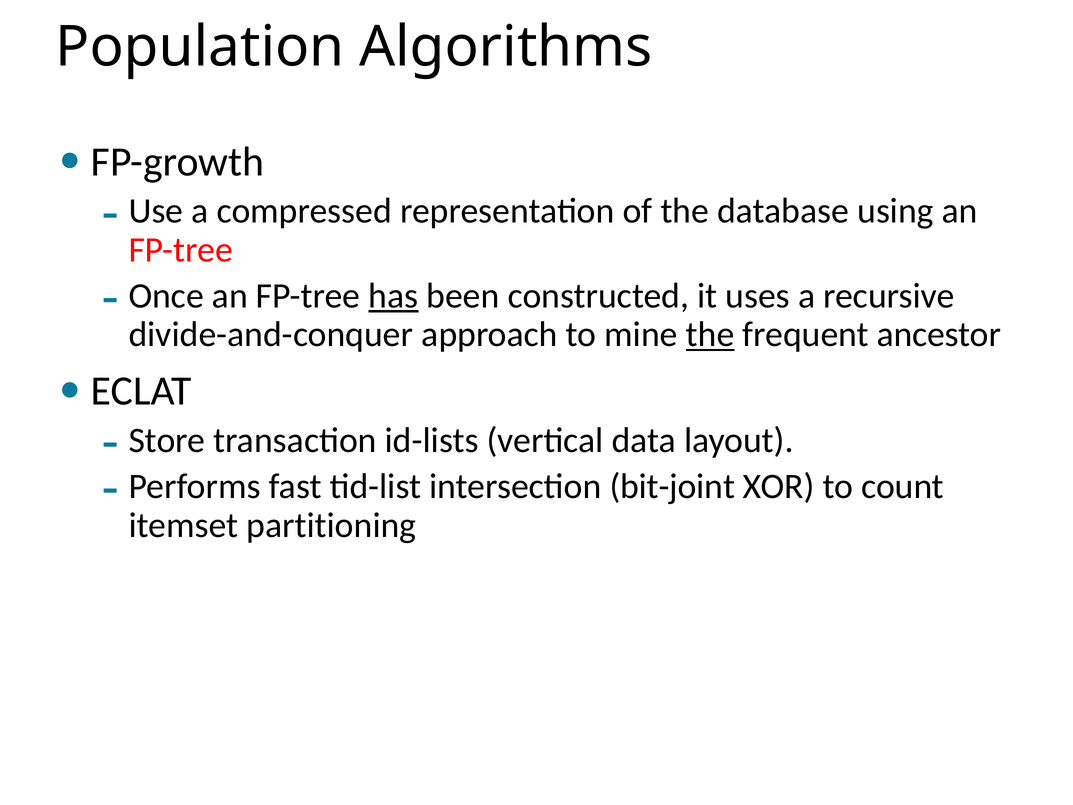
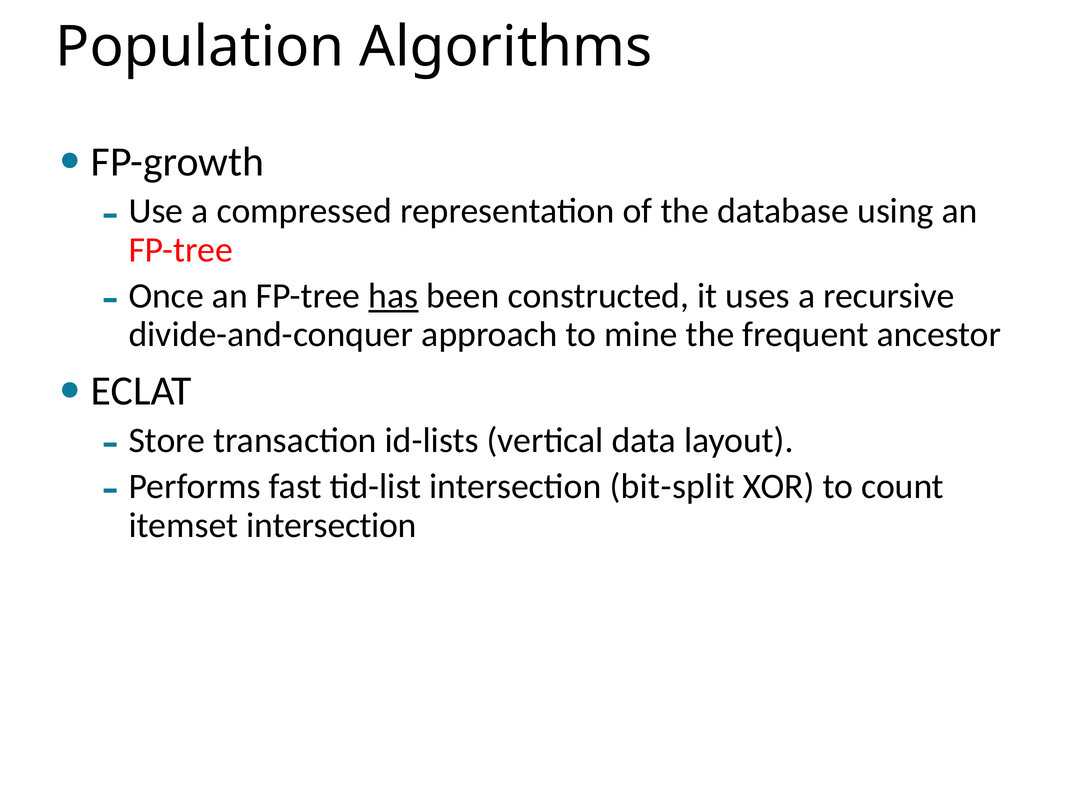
the underline: present -> none (710, 334)
bit-joint: bit-joint -> bit-split (672, 486)
partitioning: partitioning -> intersection (331, 525)
